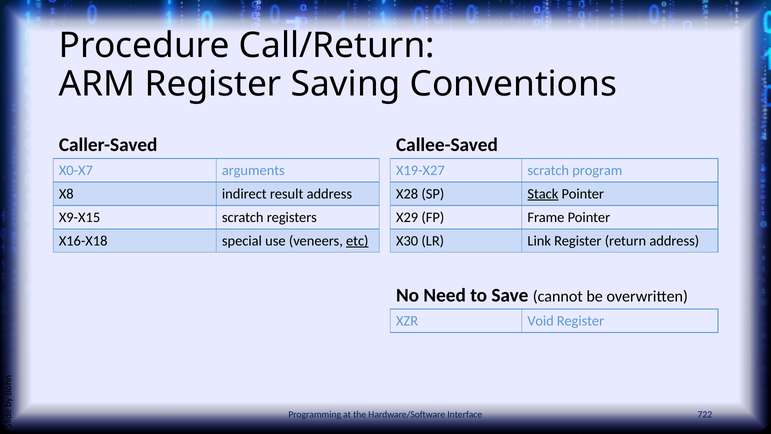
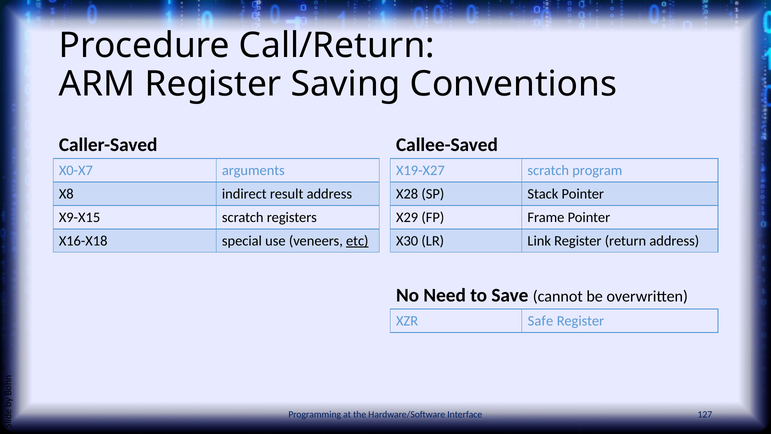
Stack underline: present -> none (543, 194)
Void: Void -> Safe (540, 321)
722: 722 -> 127 (705, 414)
